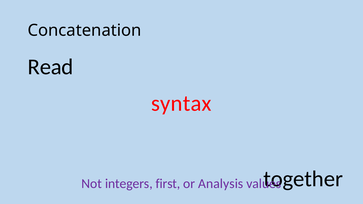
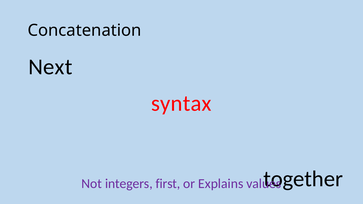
Read: Read -> Next (50, 67)
Analysis: Analysis -> Explains (221, 184)
